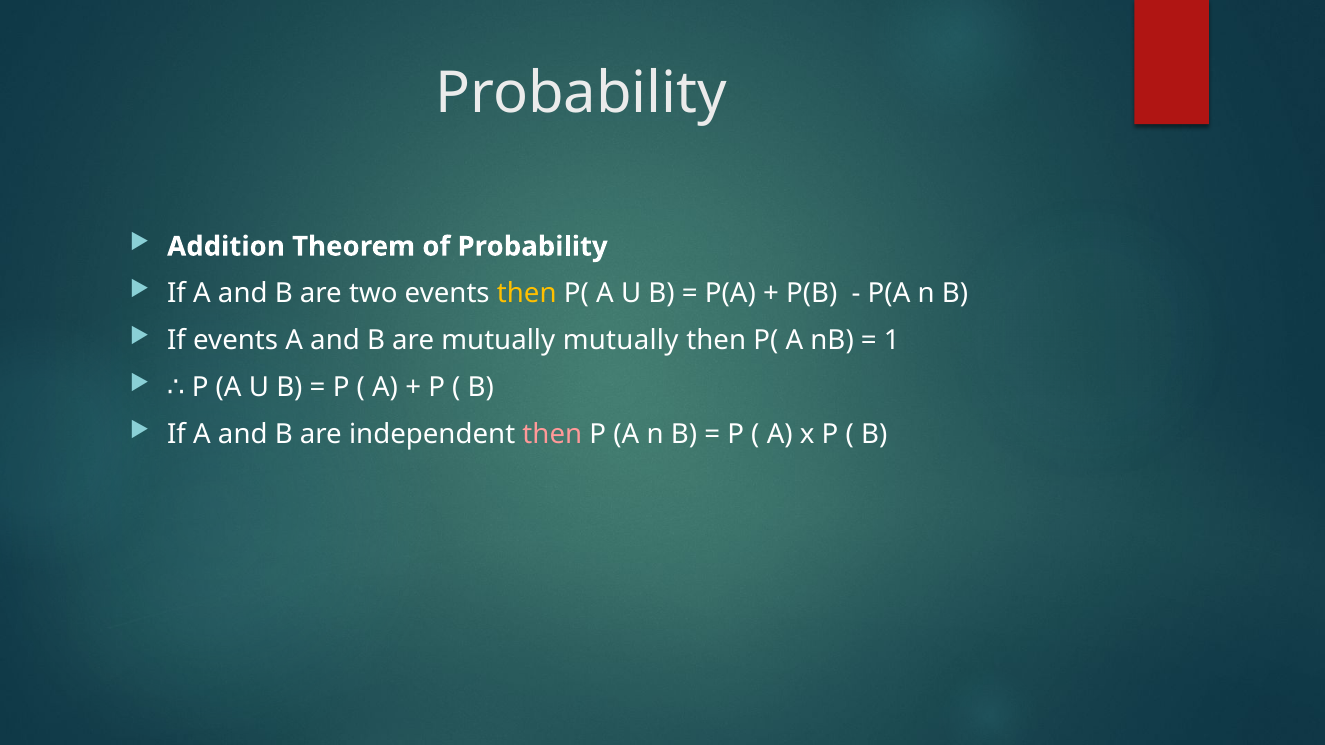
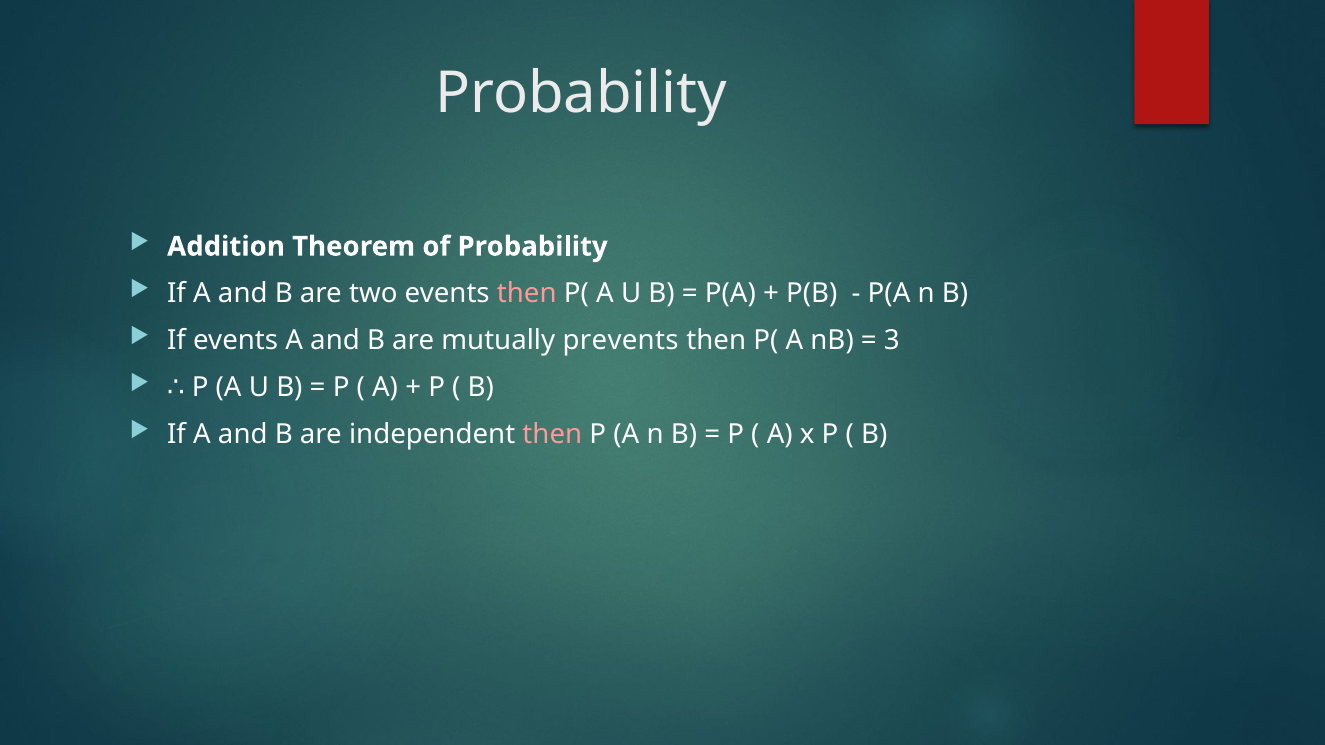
then colour: yellow -> pink (527, 294)
mutually mutually: mutually -> prevents (621, 340)
1: 1 -> 3 (892, 340)
